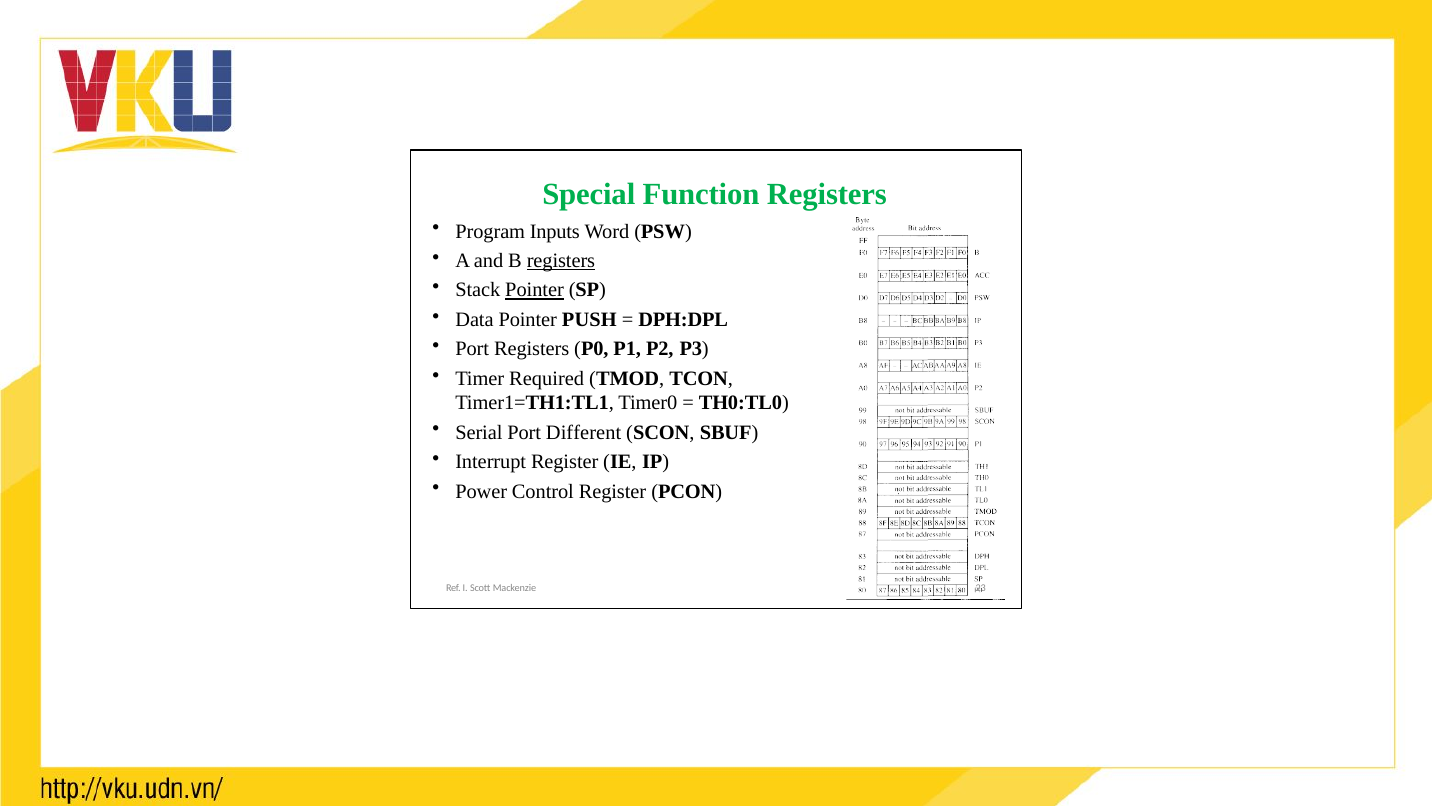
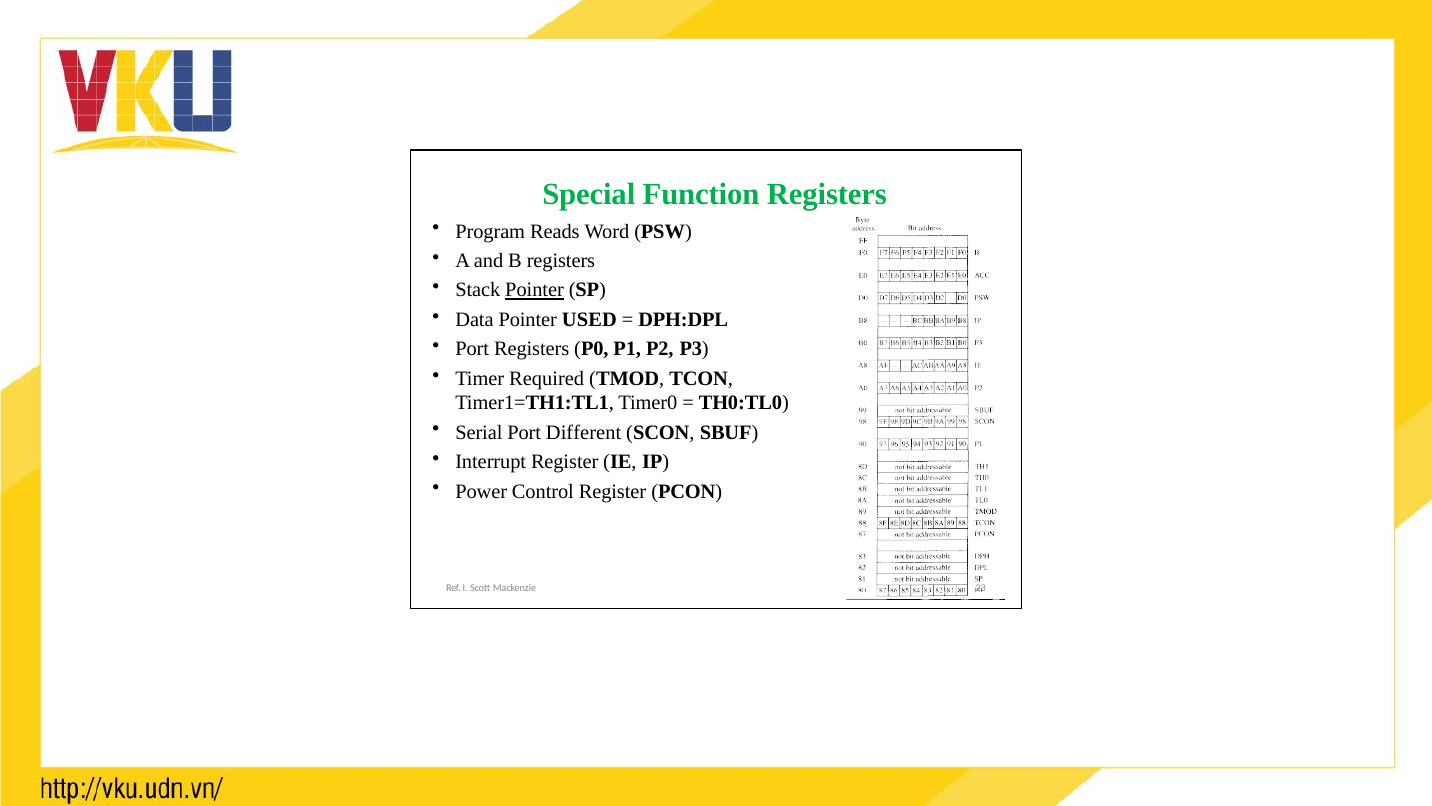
Inputs: Inputs -> Reads (555, 231)
registers underline: present -> none (561, 261)
PUSH: PUSH -> USED (589, 319)
